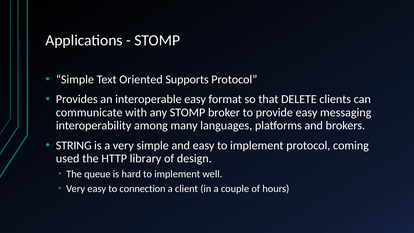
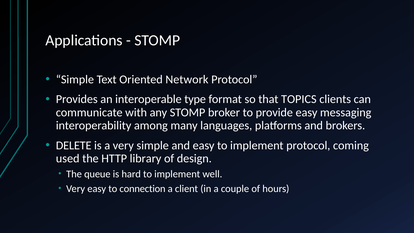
Supports: Supports -> Network (187, 79)
interoperable easy: easy -> type (195, 99)
DELETE: DELETE -> TOPICS (299, 99)
STRING: STRING -> DELETE (74, 145)
